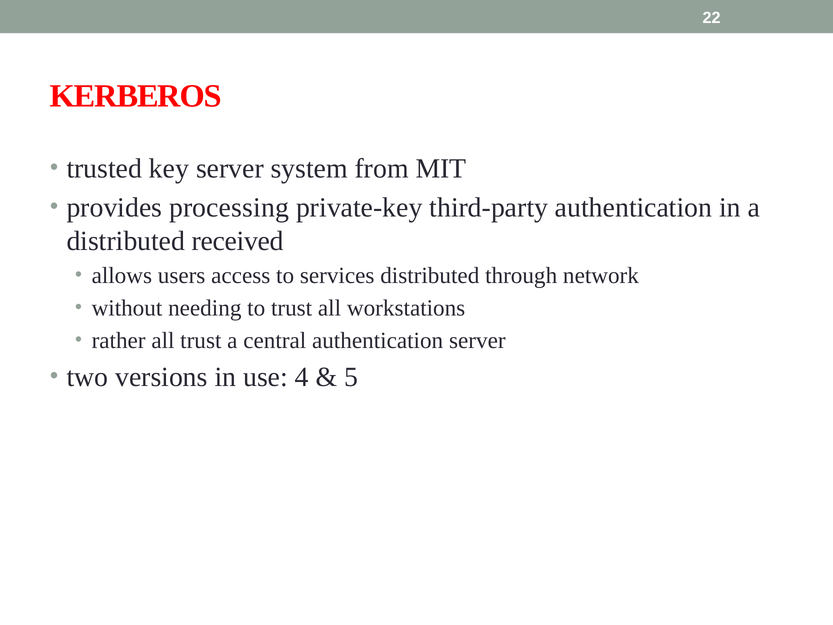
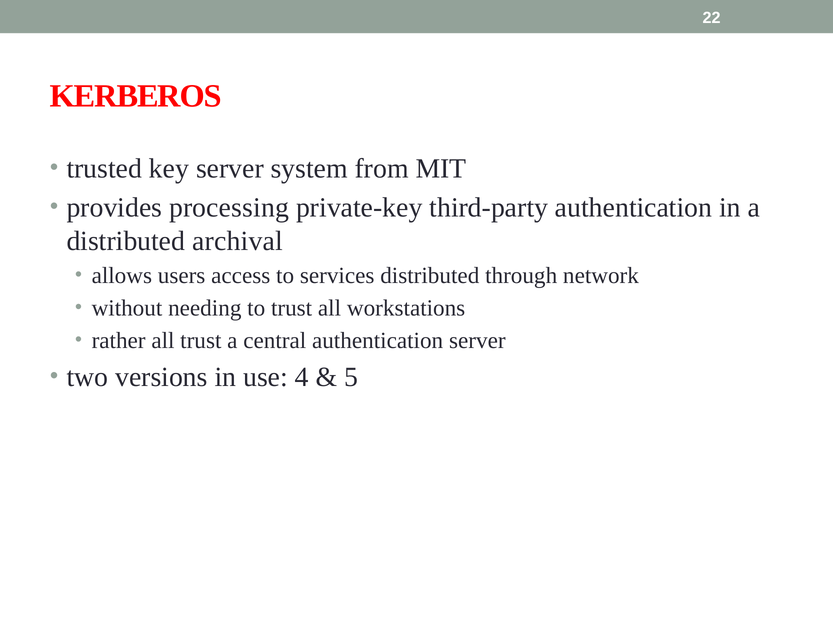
received: received -> archival (237, 241)
